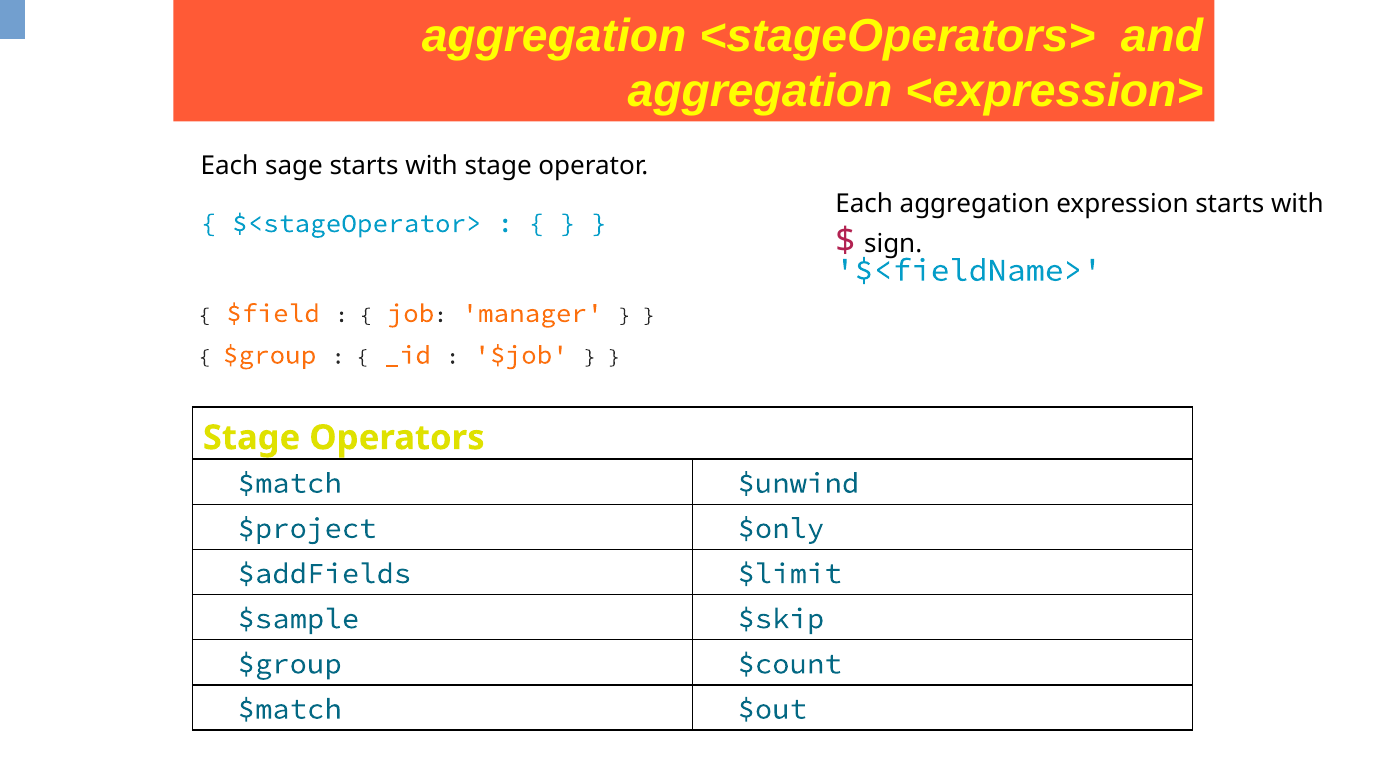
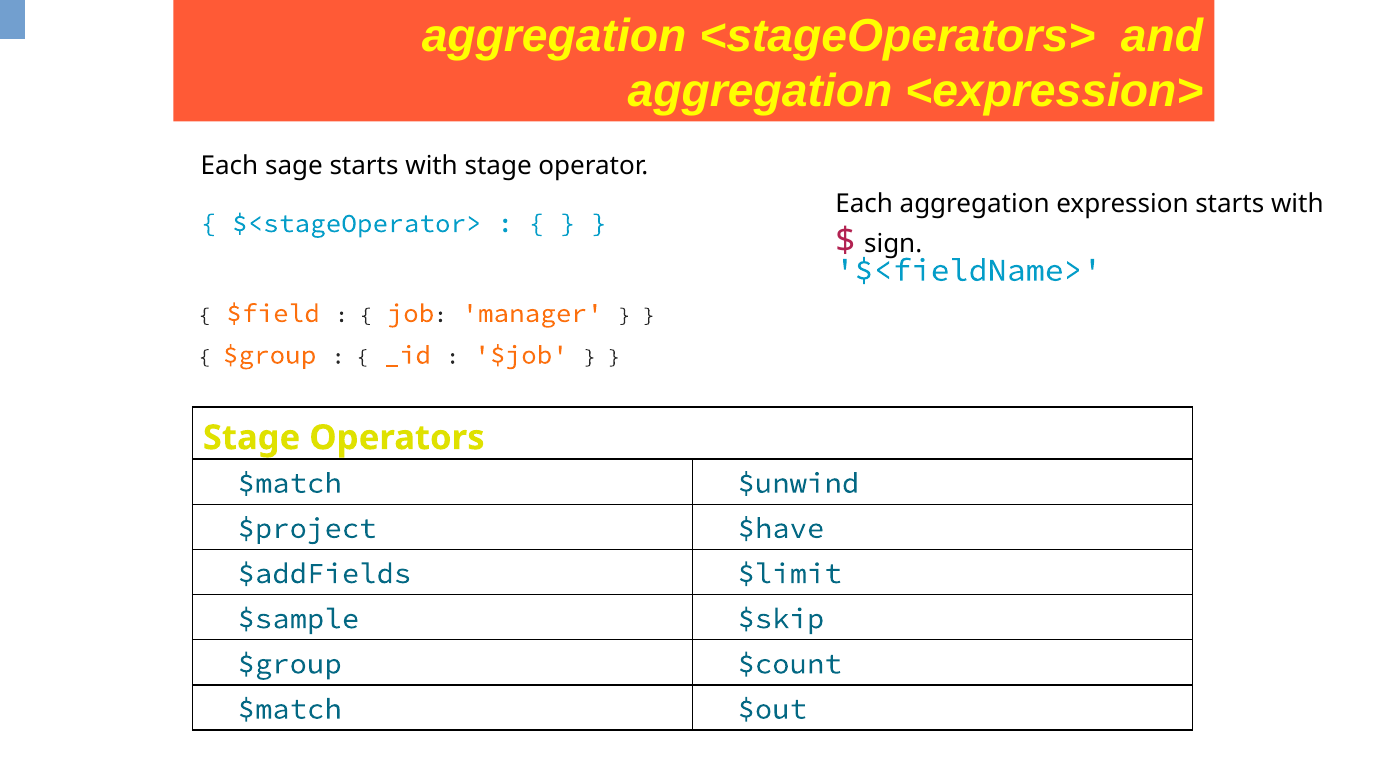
$only: $only -> $have (781, 528)
